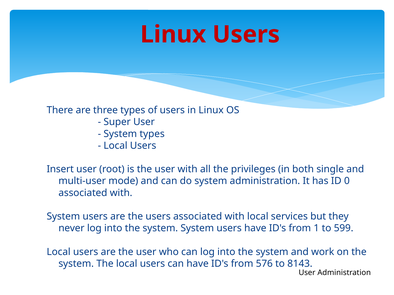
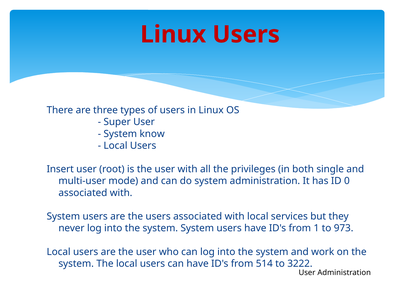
System types: types -> know (152, 134)
599: 599 -> 973 (344, 229)
576: 576 -> 514 (264, 264)
8143: 8143 -> 3222 (300, 264)
